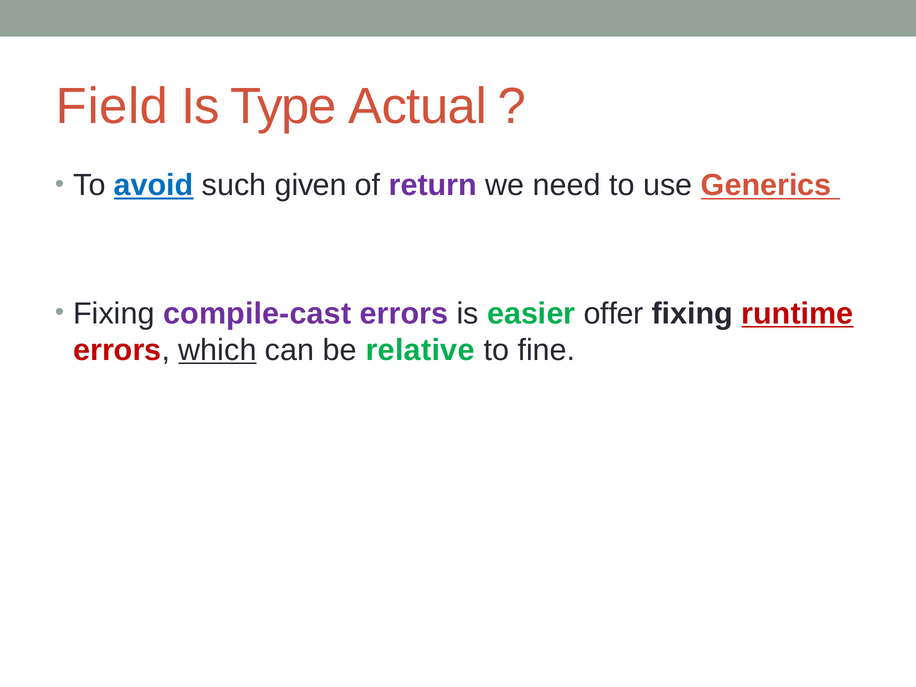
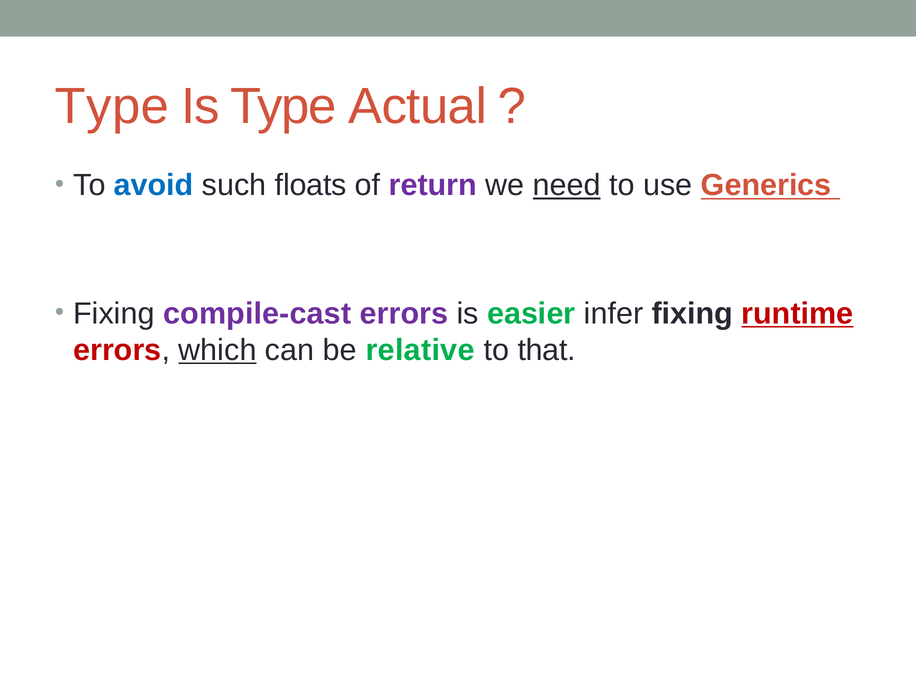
Field: Field -> Type (112, 107)
avoid underline: present -> none (154, 185)
given: given -> floats (311, 185)
need underline: none -> present (567, 185)
offer: offer -> infer (613, 314)
fine: fine -> that (547, 350)
